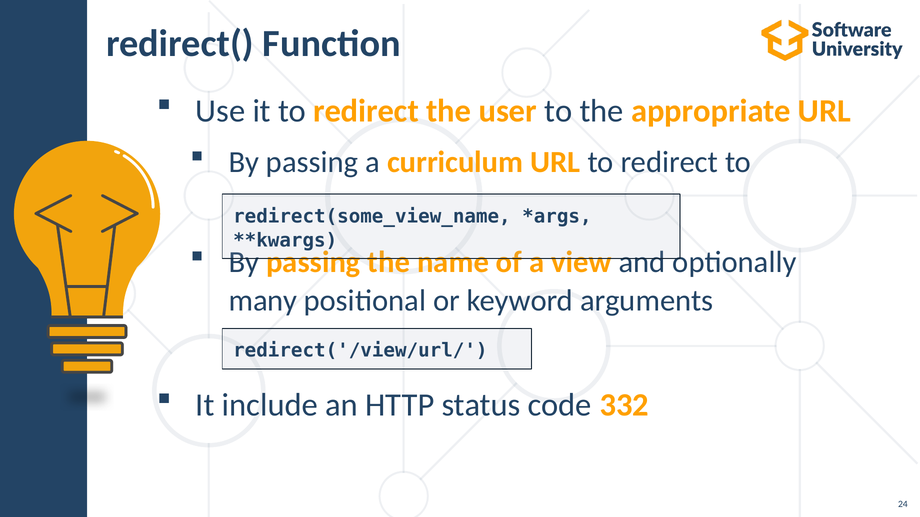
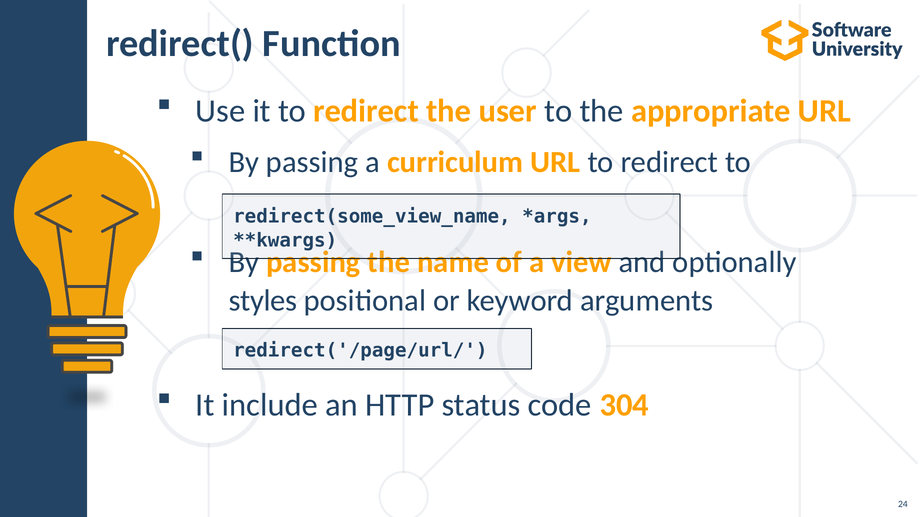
many: many -> styles (263, 301)
redirect('/view/url/: redirect('/view/url/ -> redirect('/page/url/ (360, 351)
332: 332 -> 304 (624, 405)
